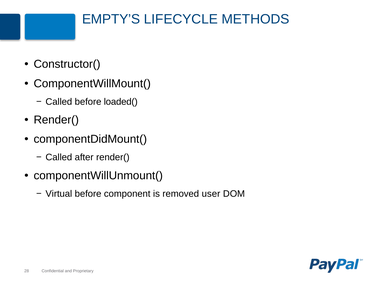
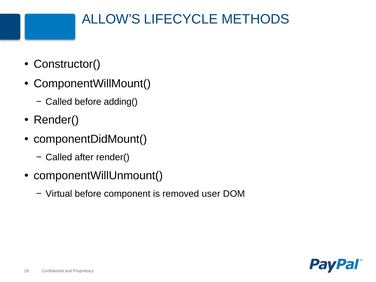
EMPTY’S: EMPTY’S -> ALLOW’S (111, 19)
loaded(: loaded( -> adding( (121, 102)
